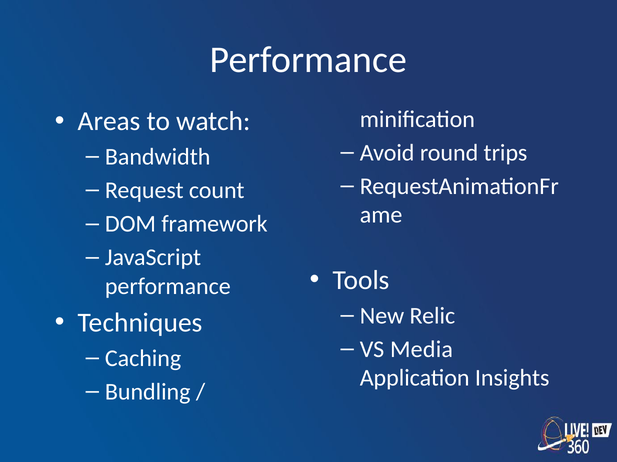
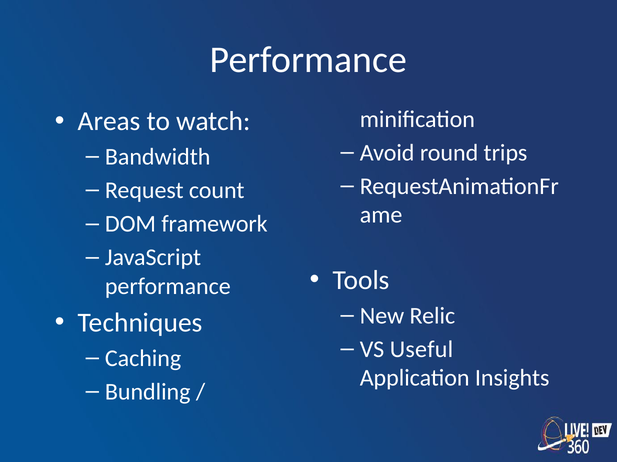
Media: Media -> Useful (421, 350)
